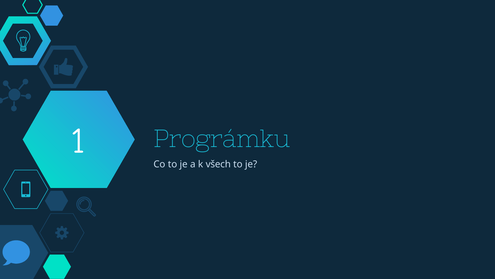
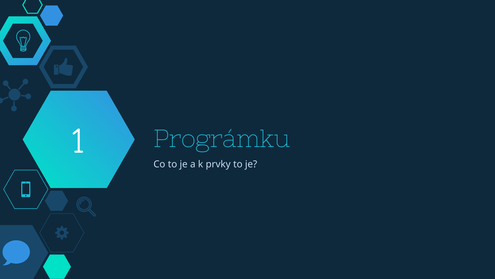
všech: všech -> prvky (218, 164)
